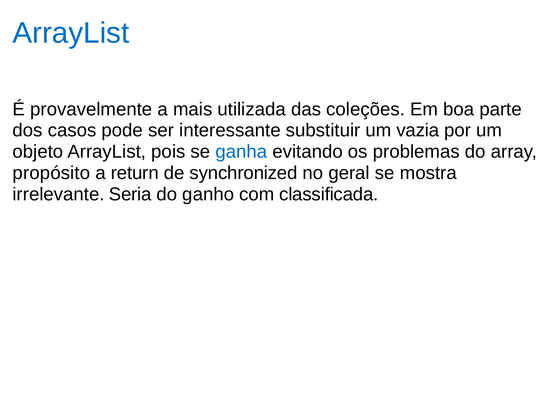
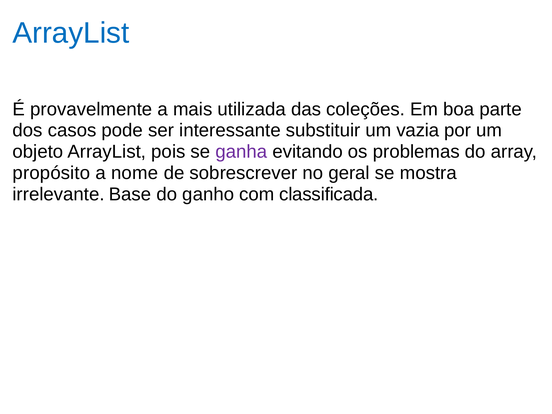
ganha colour: blue -> purple (241, 152)
return: return -> nome (135, 173)
synchronized: synchronized -> sobrescrever (243, 173)
Seria: Seria -> Base (130, 194)
